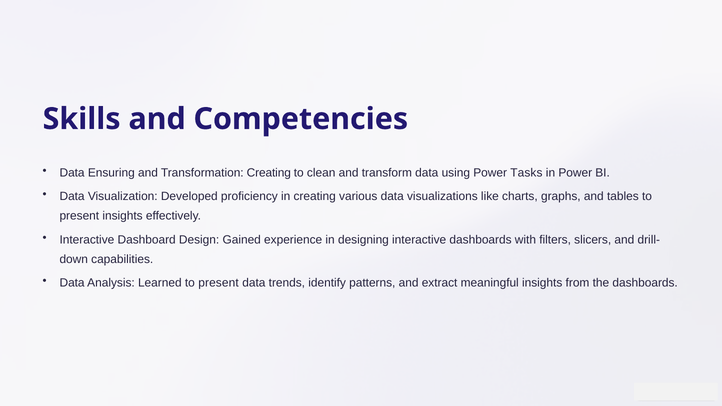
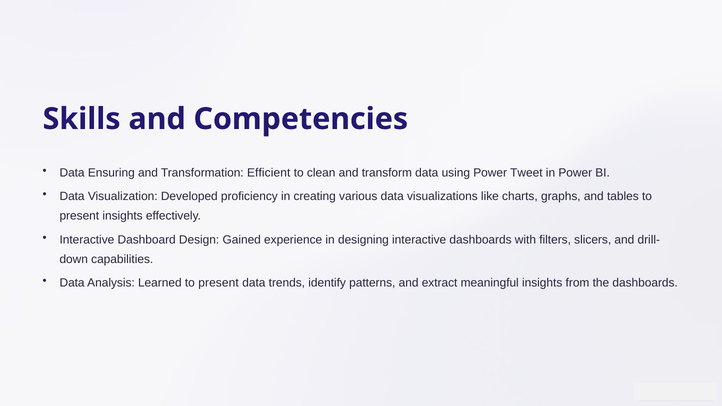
Transformation Creating: Creating -> Efficient (269, 173)
Tasks: Tasks -> Tweet (526, 173)
